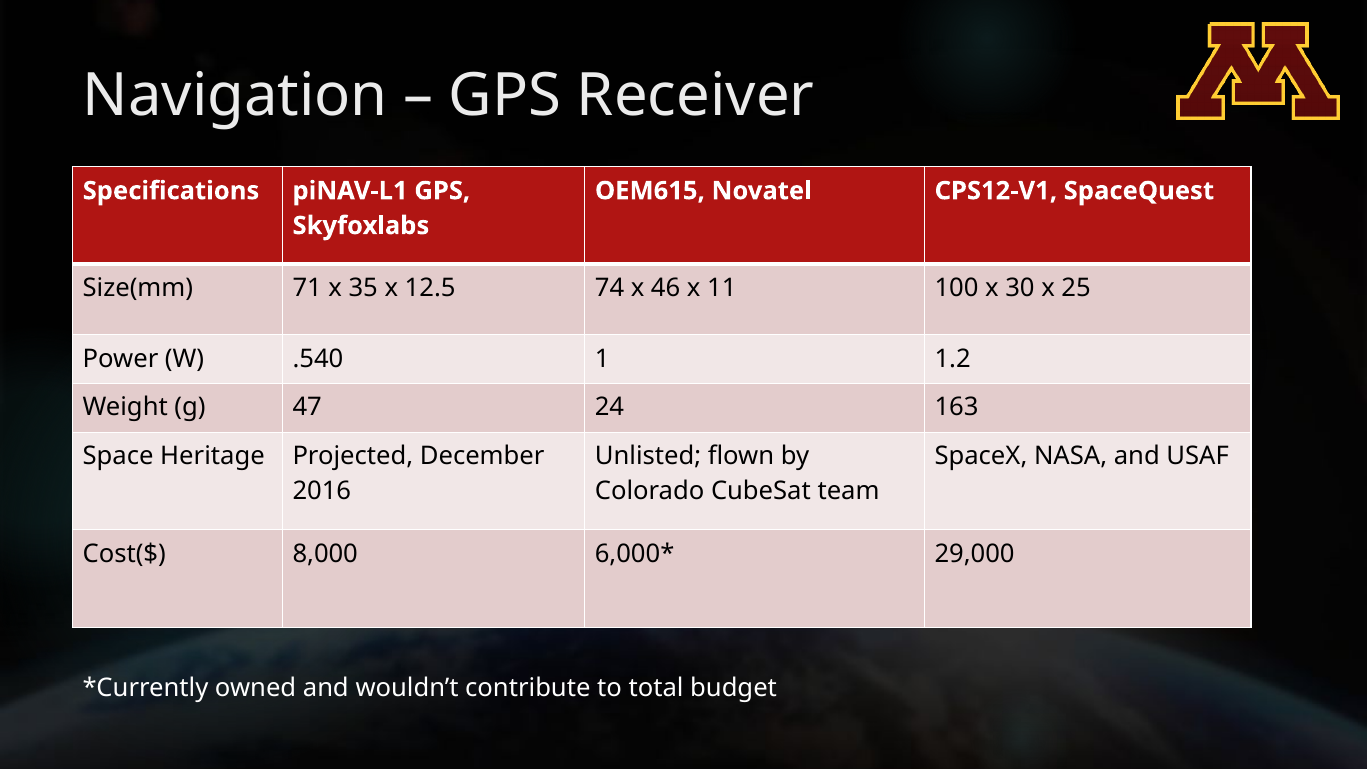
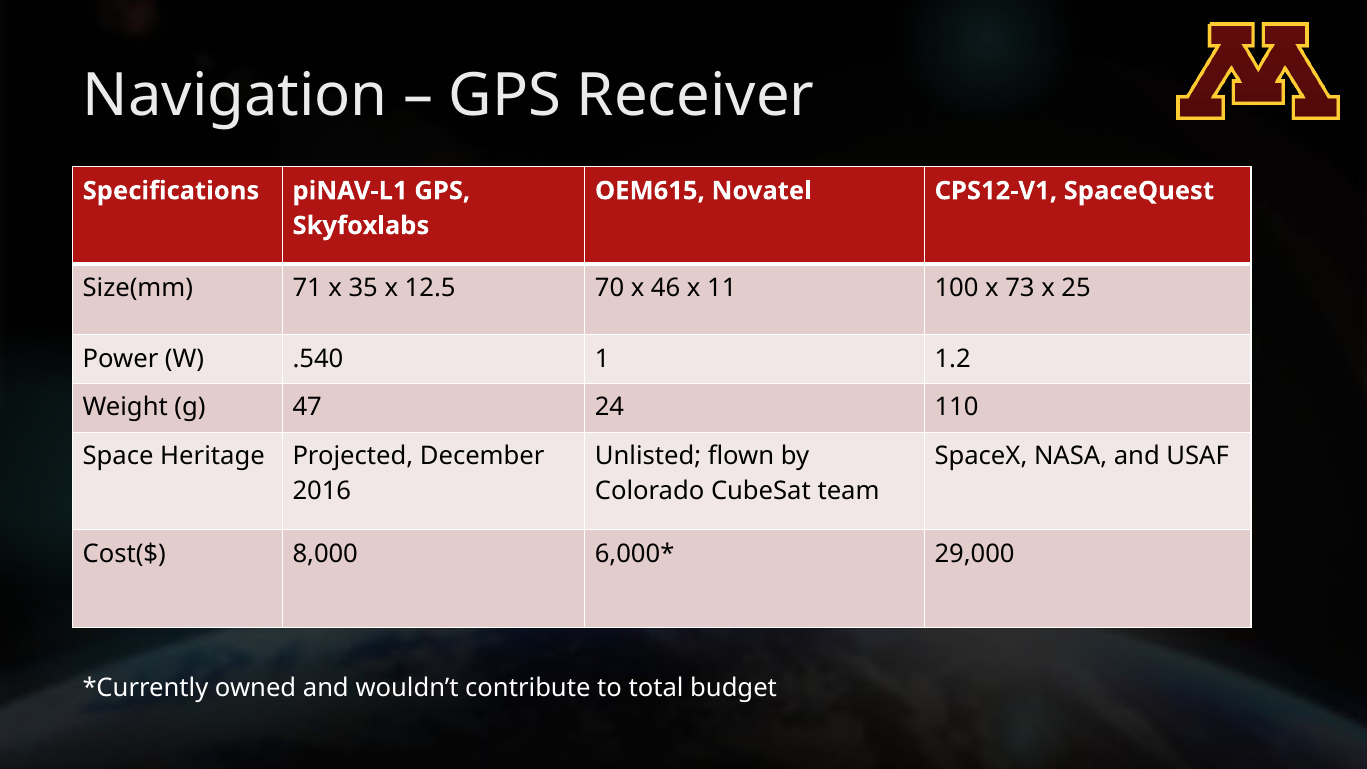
74: 74 -> 70 (610, 288)
30: 30 -> 73 (1020, 288)
163: 163 -> 110 (957, 407)
